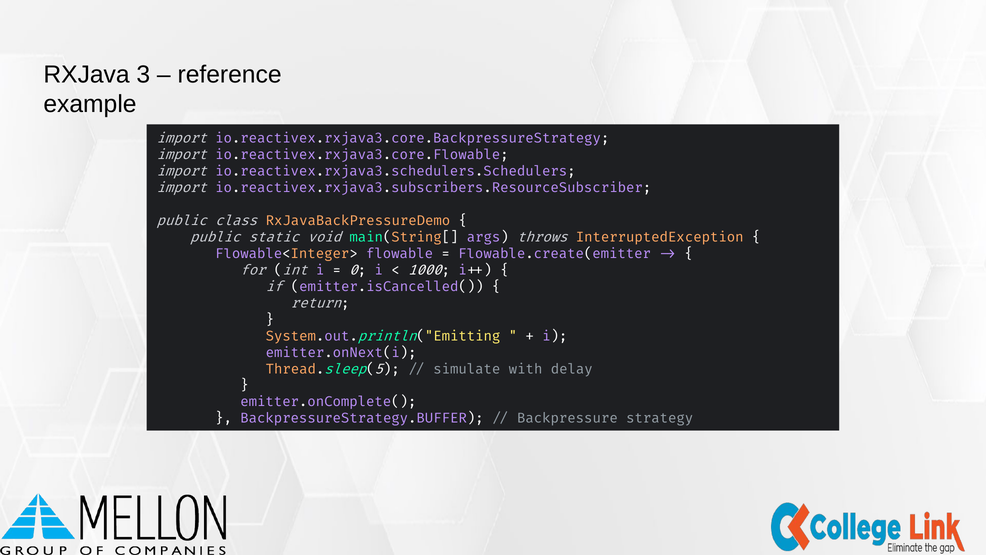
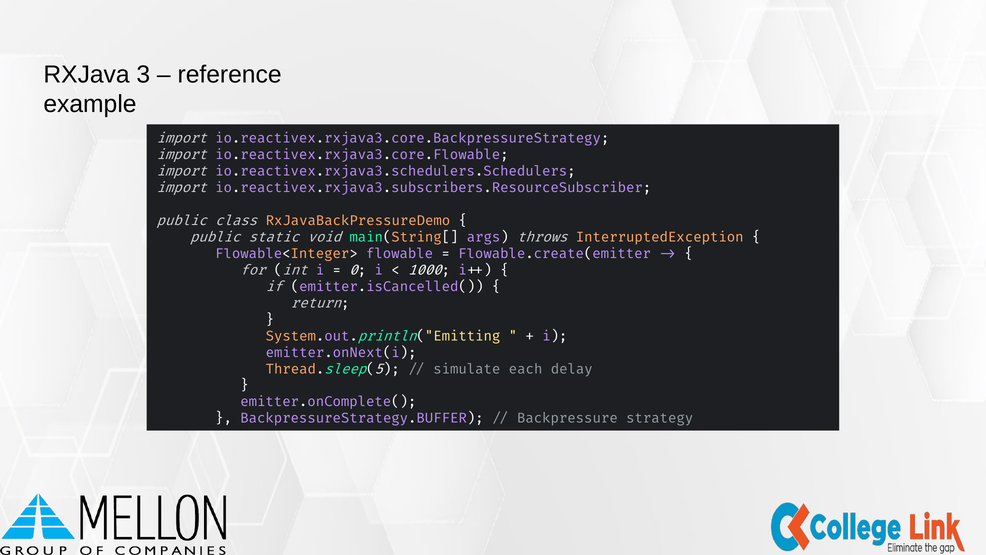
with: with -> each (526, 369)
